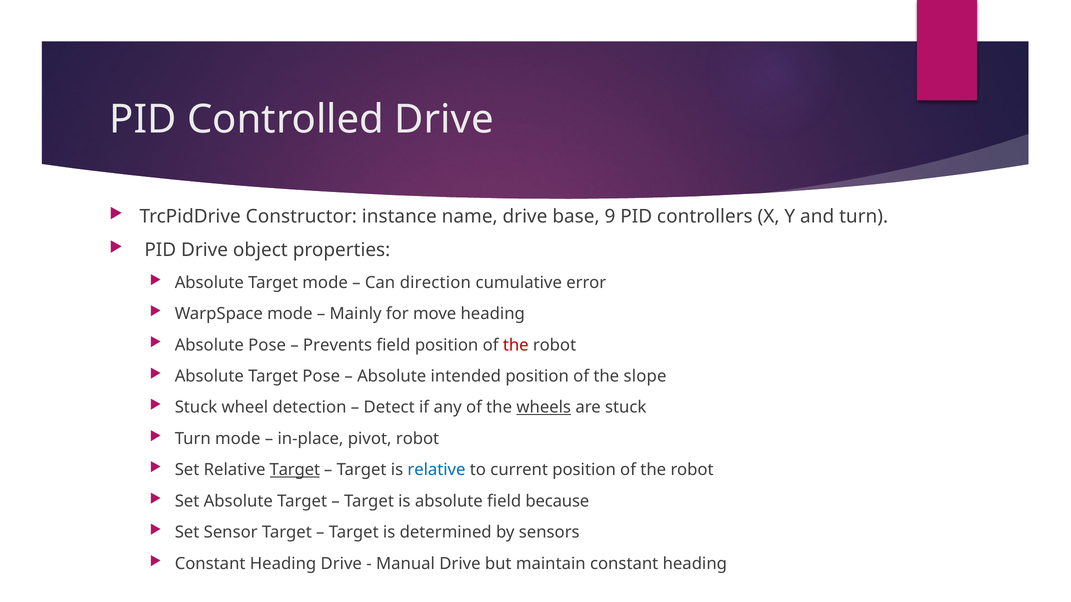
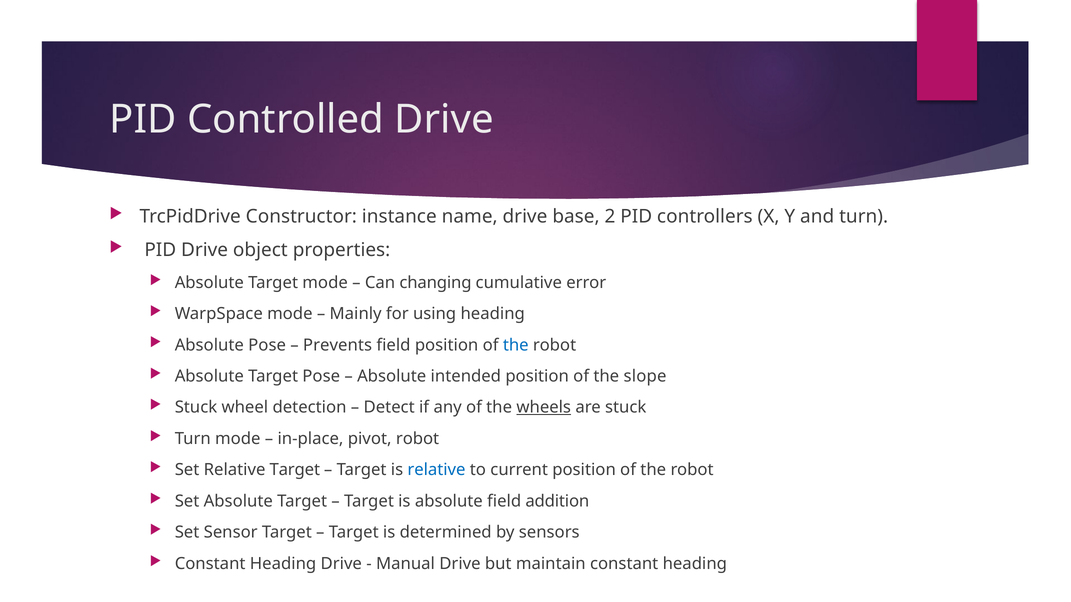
9: 9 -> 2 (610, 216)
direction: direction -> changing (435, 283)
move: move -> using (435, 314)
the colour: red -> blue (516, 345)
Target underline: present -> none (295, 470)
because: because -> addition (557, 502)
